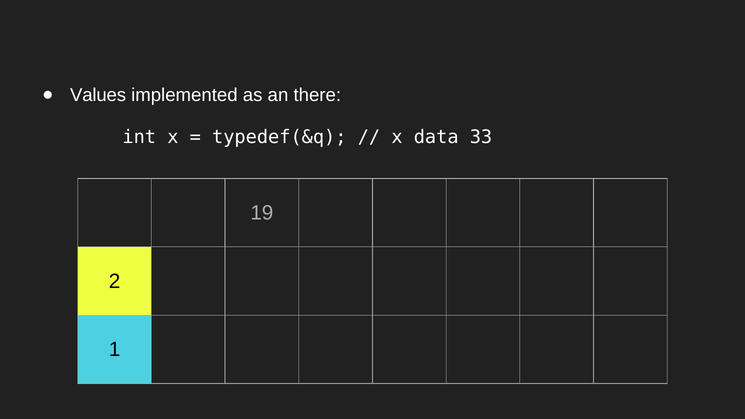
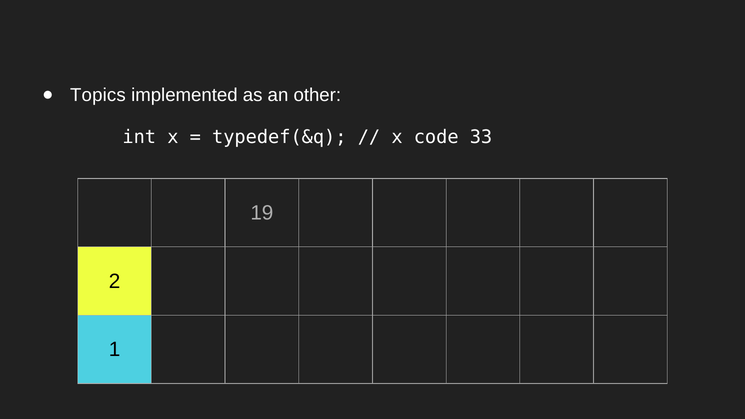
Values: Values -> Topics (98, 95)
there: there -> other (317, 95)
data: data -> code (436, 137)
